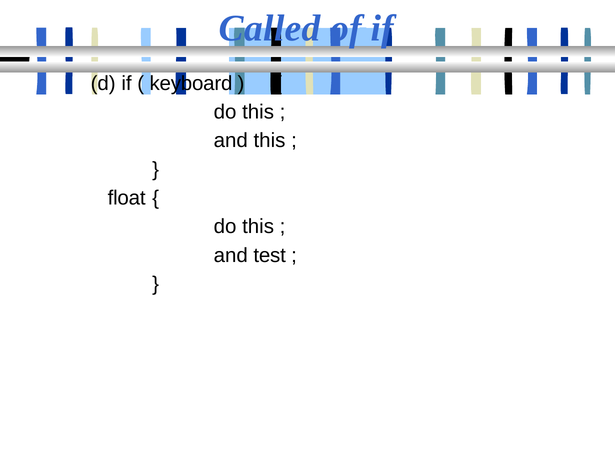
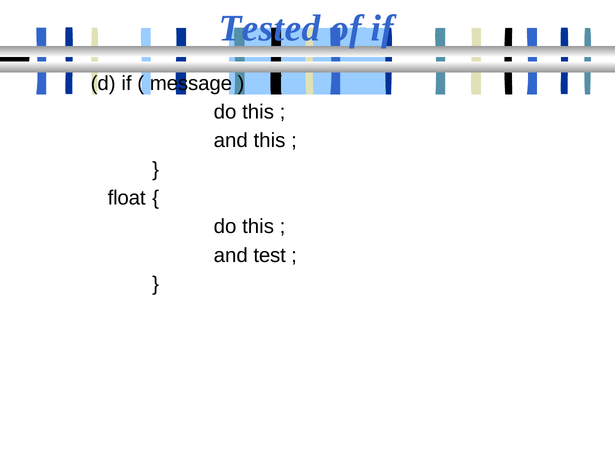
Called: Called -> Tested (270, 28)
keyboard: keyboard -> message (191, 83)
